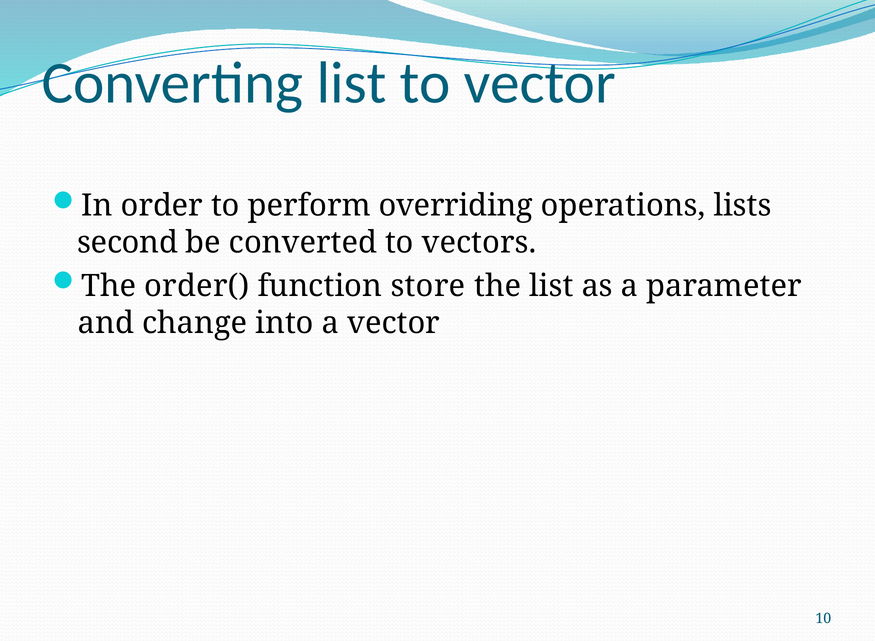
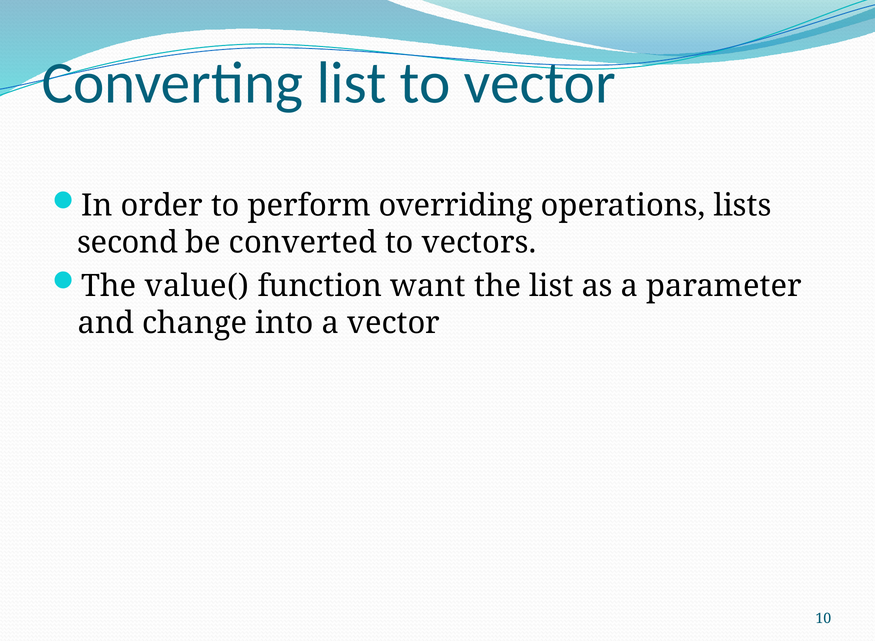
order(: order( -> value( (197, 286)
store: store -> want (428, 286)
